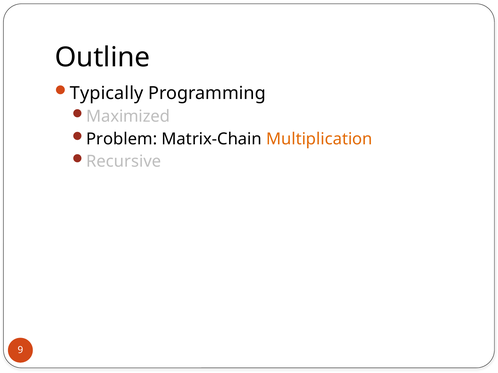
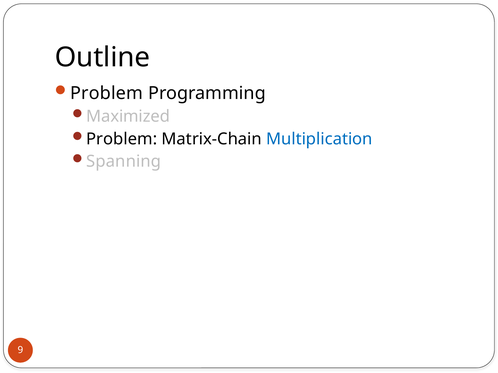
Typically: Typically -> Problem (107, 93)
Multiplication colour: orange -> blue (319, 139)
Recursive: Recursive -> Spanning (124, 162)
